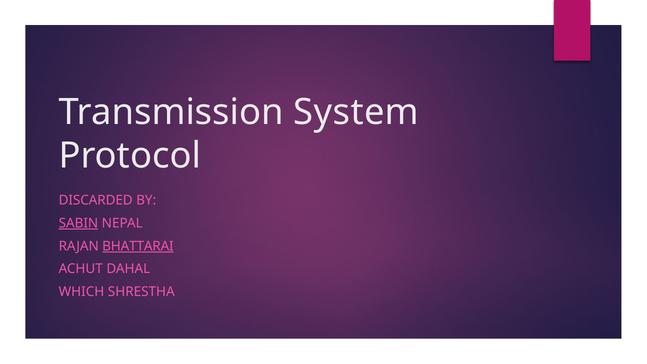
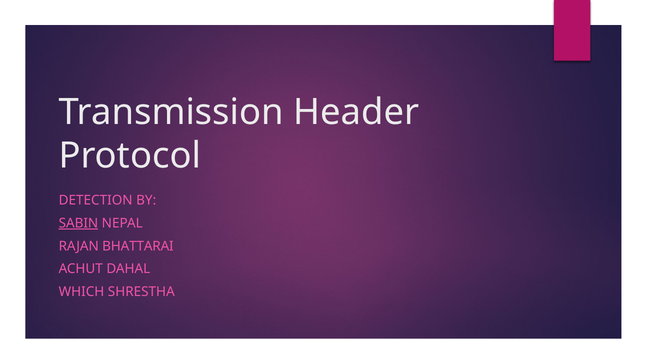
System: System -> Header (356, 112)
DISCARDED: DISCARDED -> DETECTION (96, 200)
BHATTARAI underline: present -> none (138, 246)
